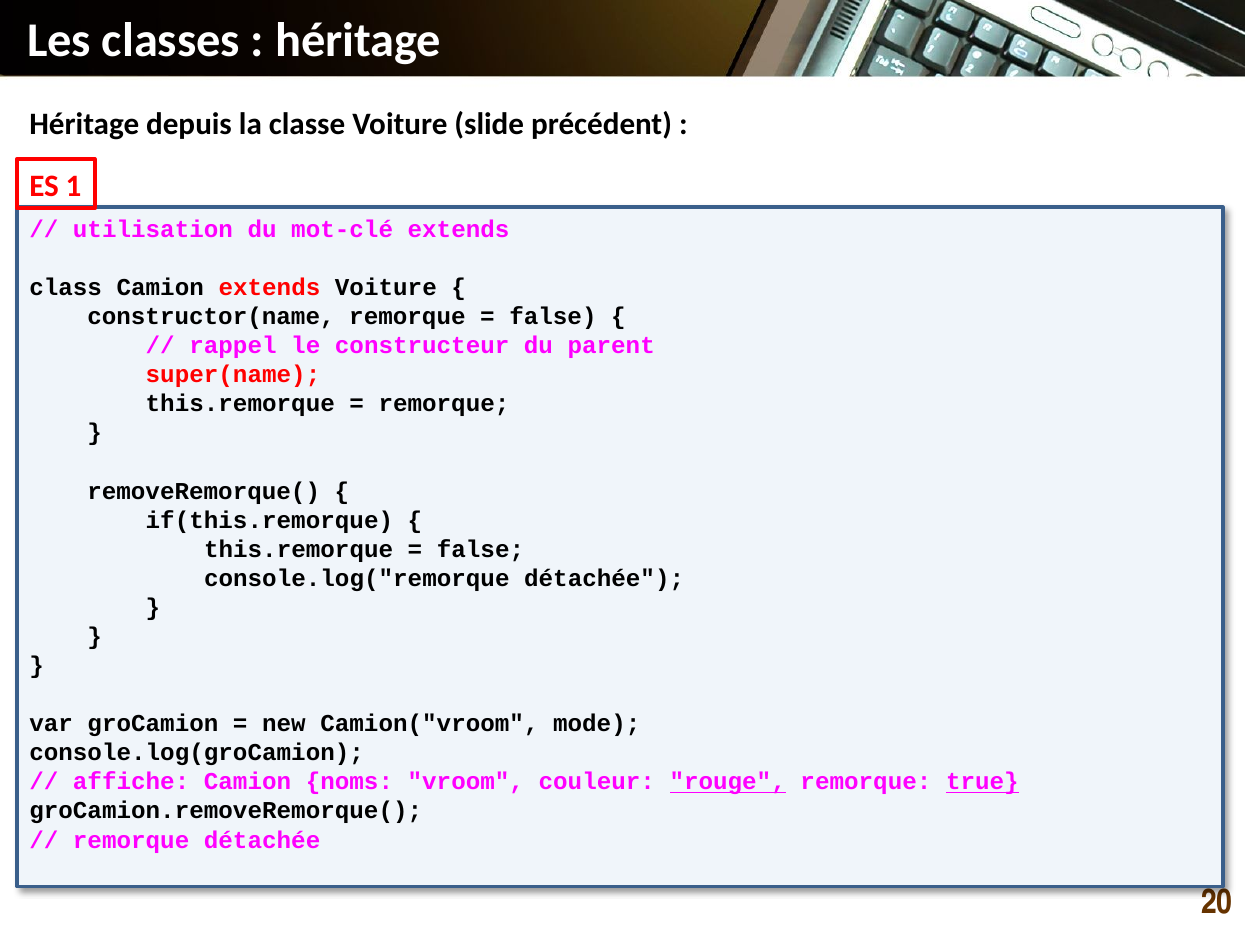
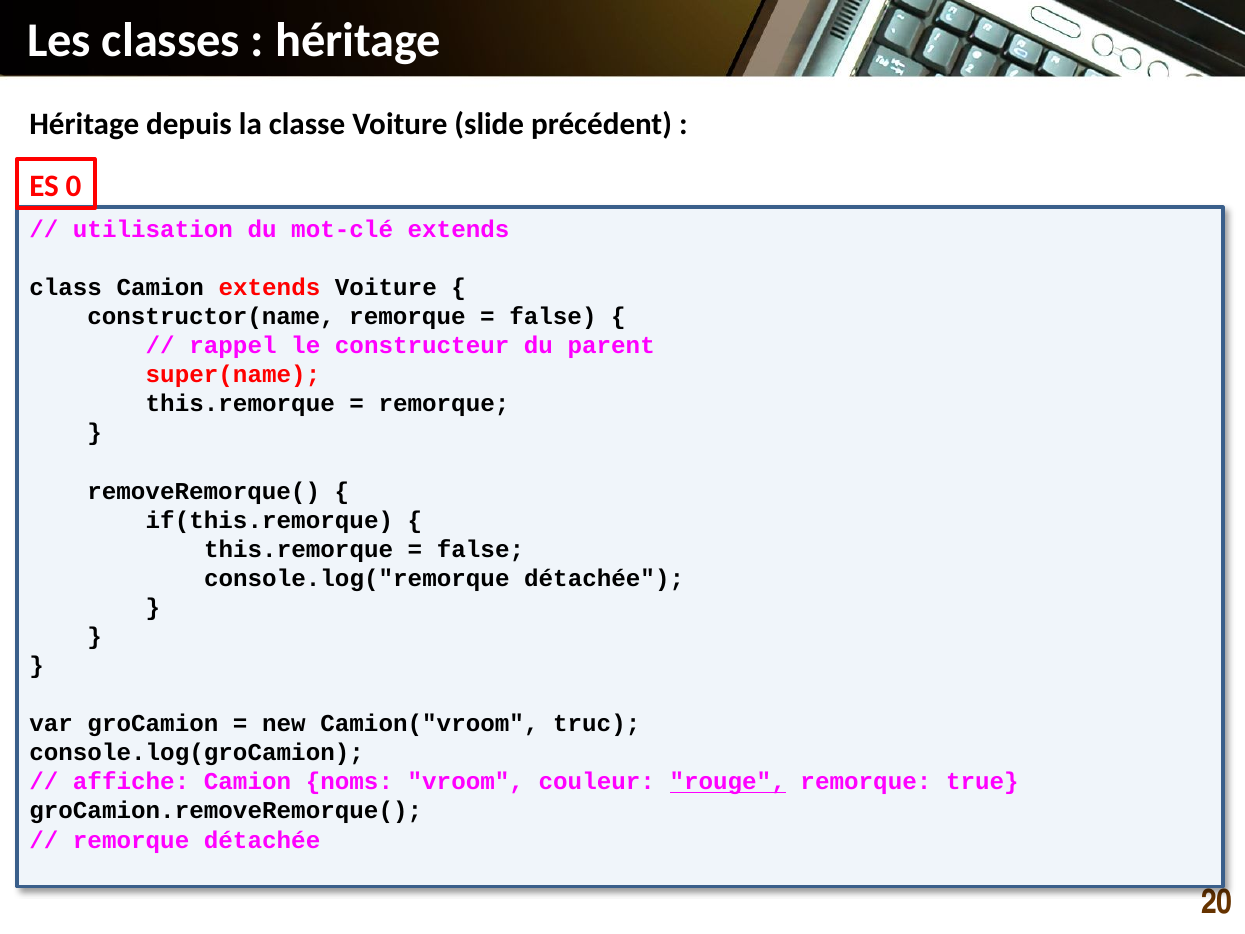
1: 1 -> 0 (74, 186)
mode: mode -> truc (597, 724)
true underline: present -> none (982, 782)
